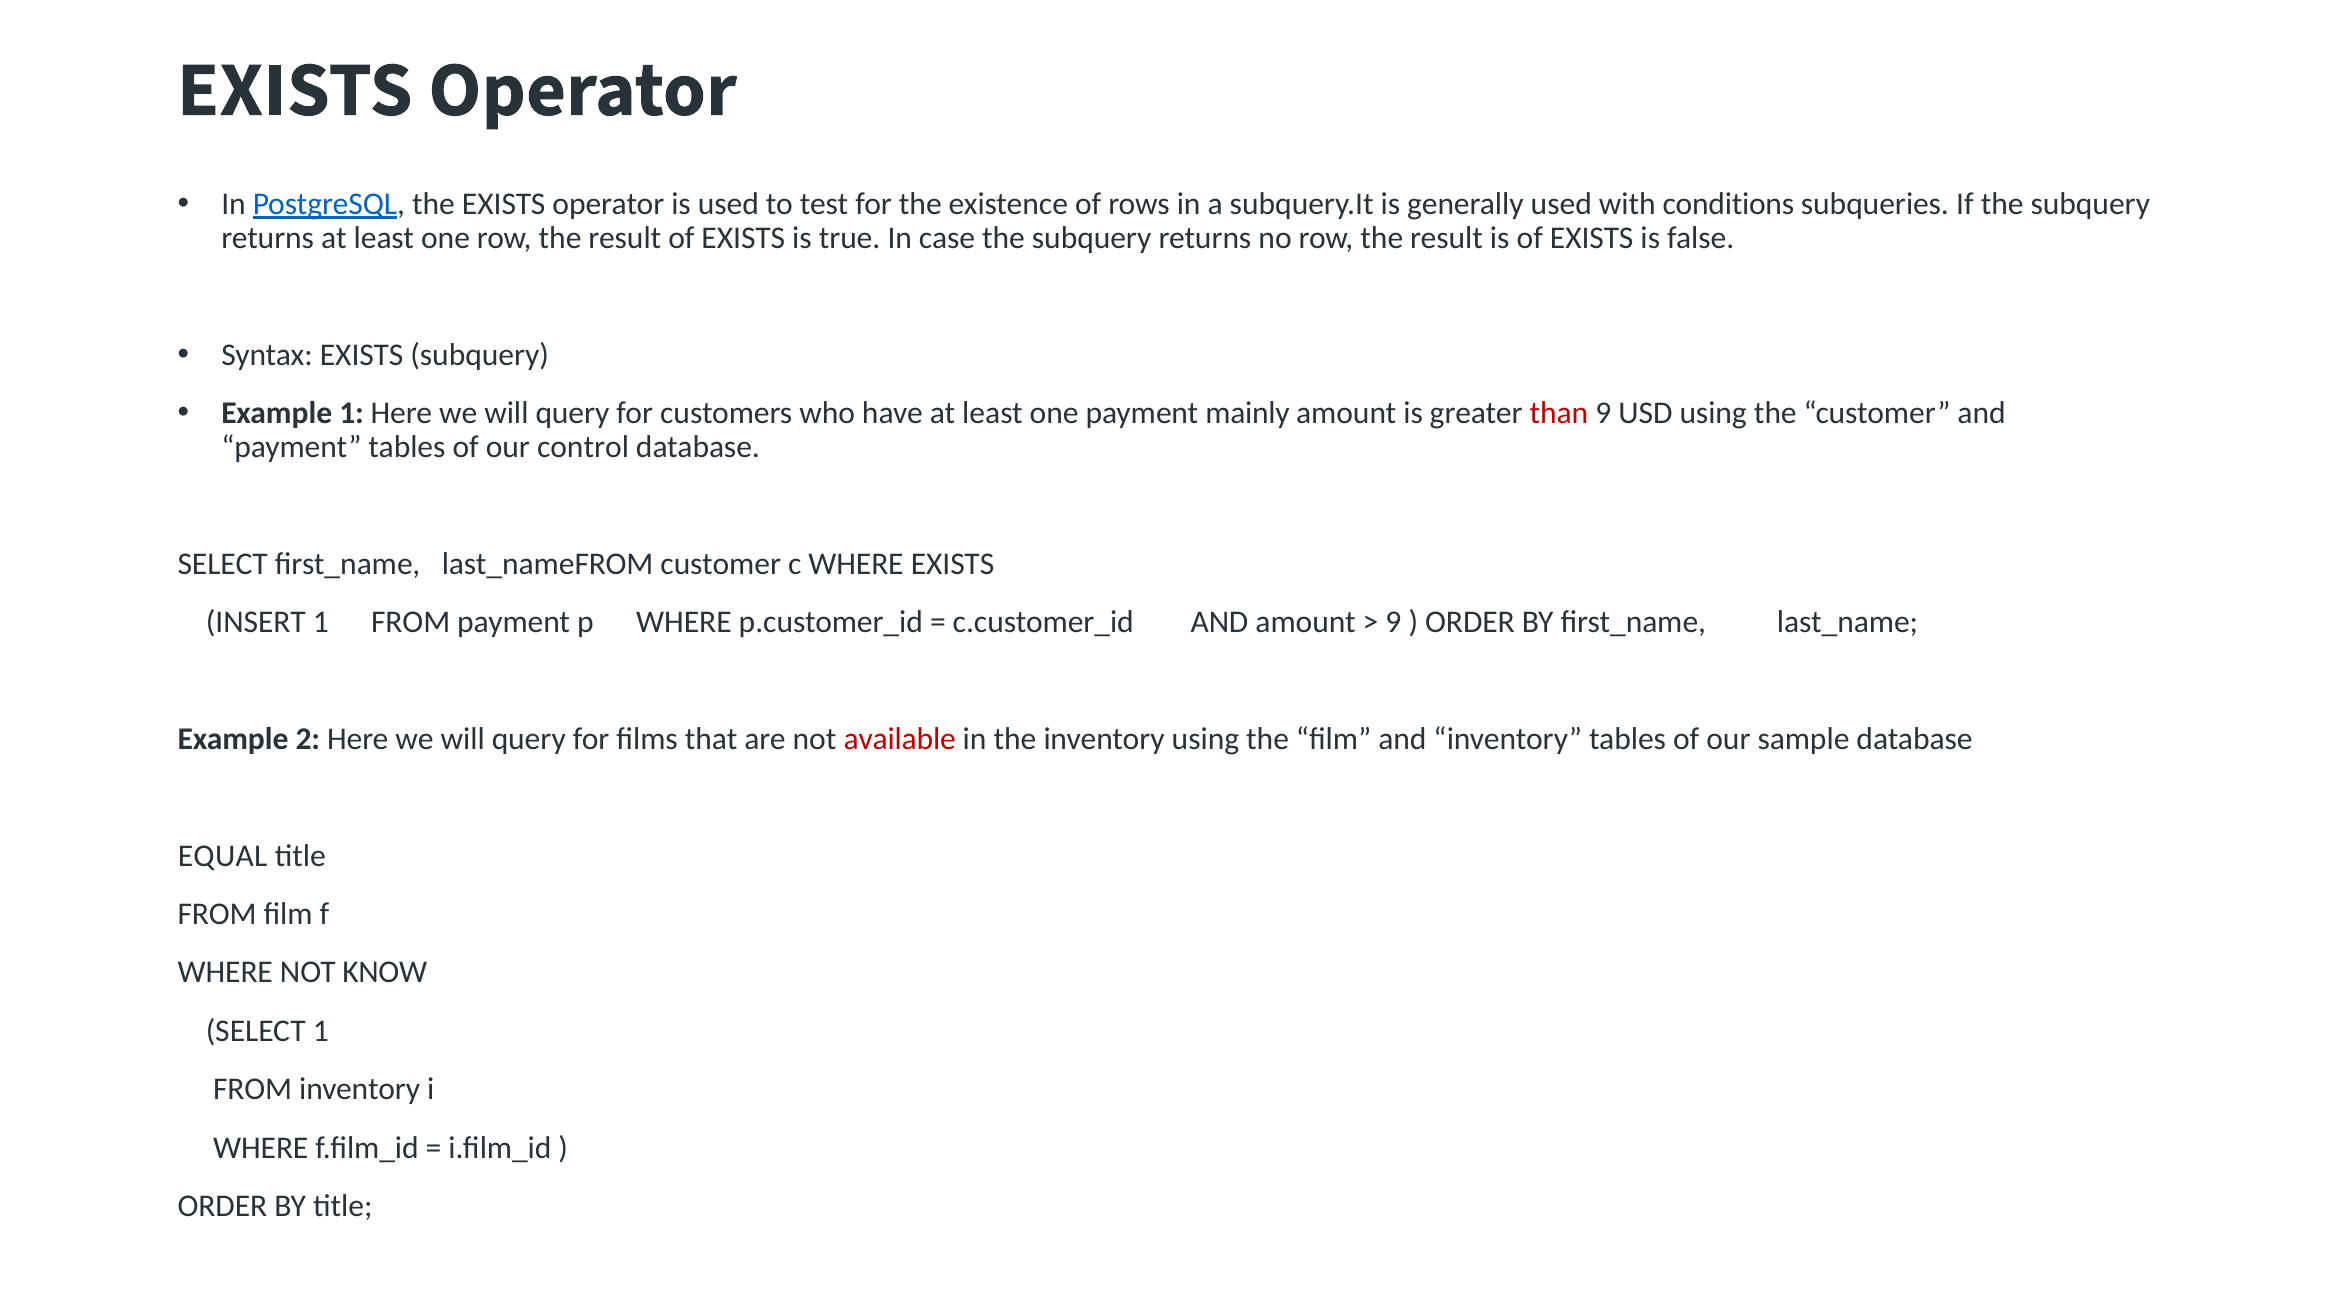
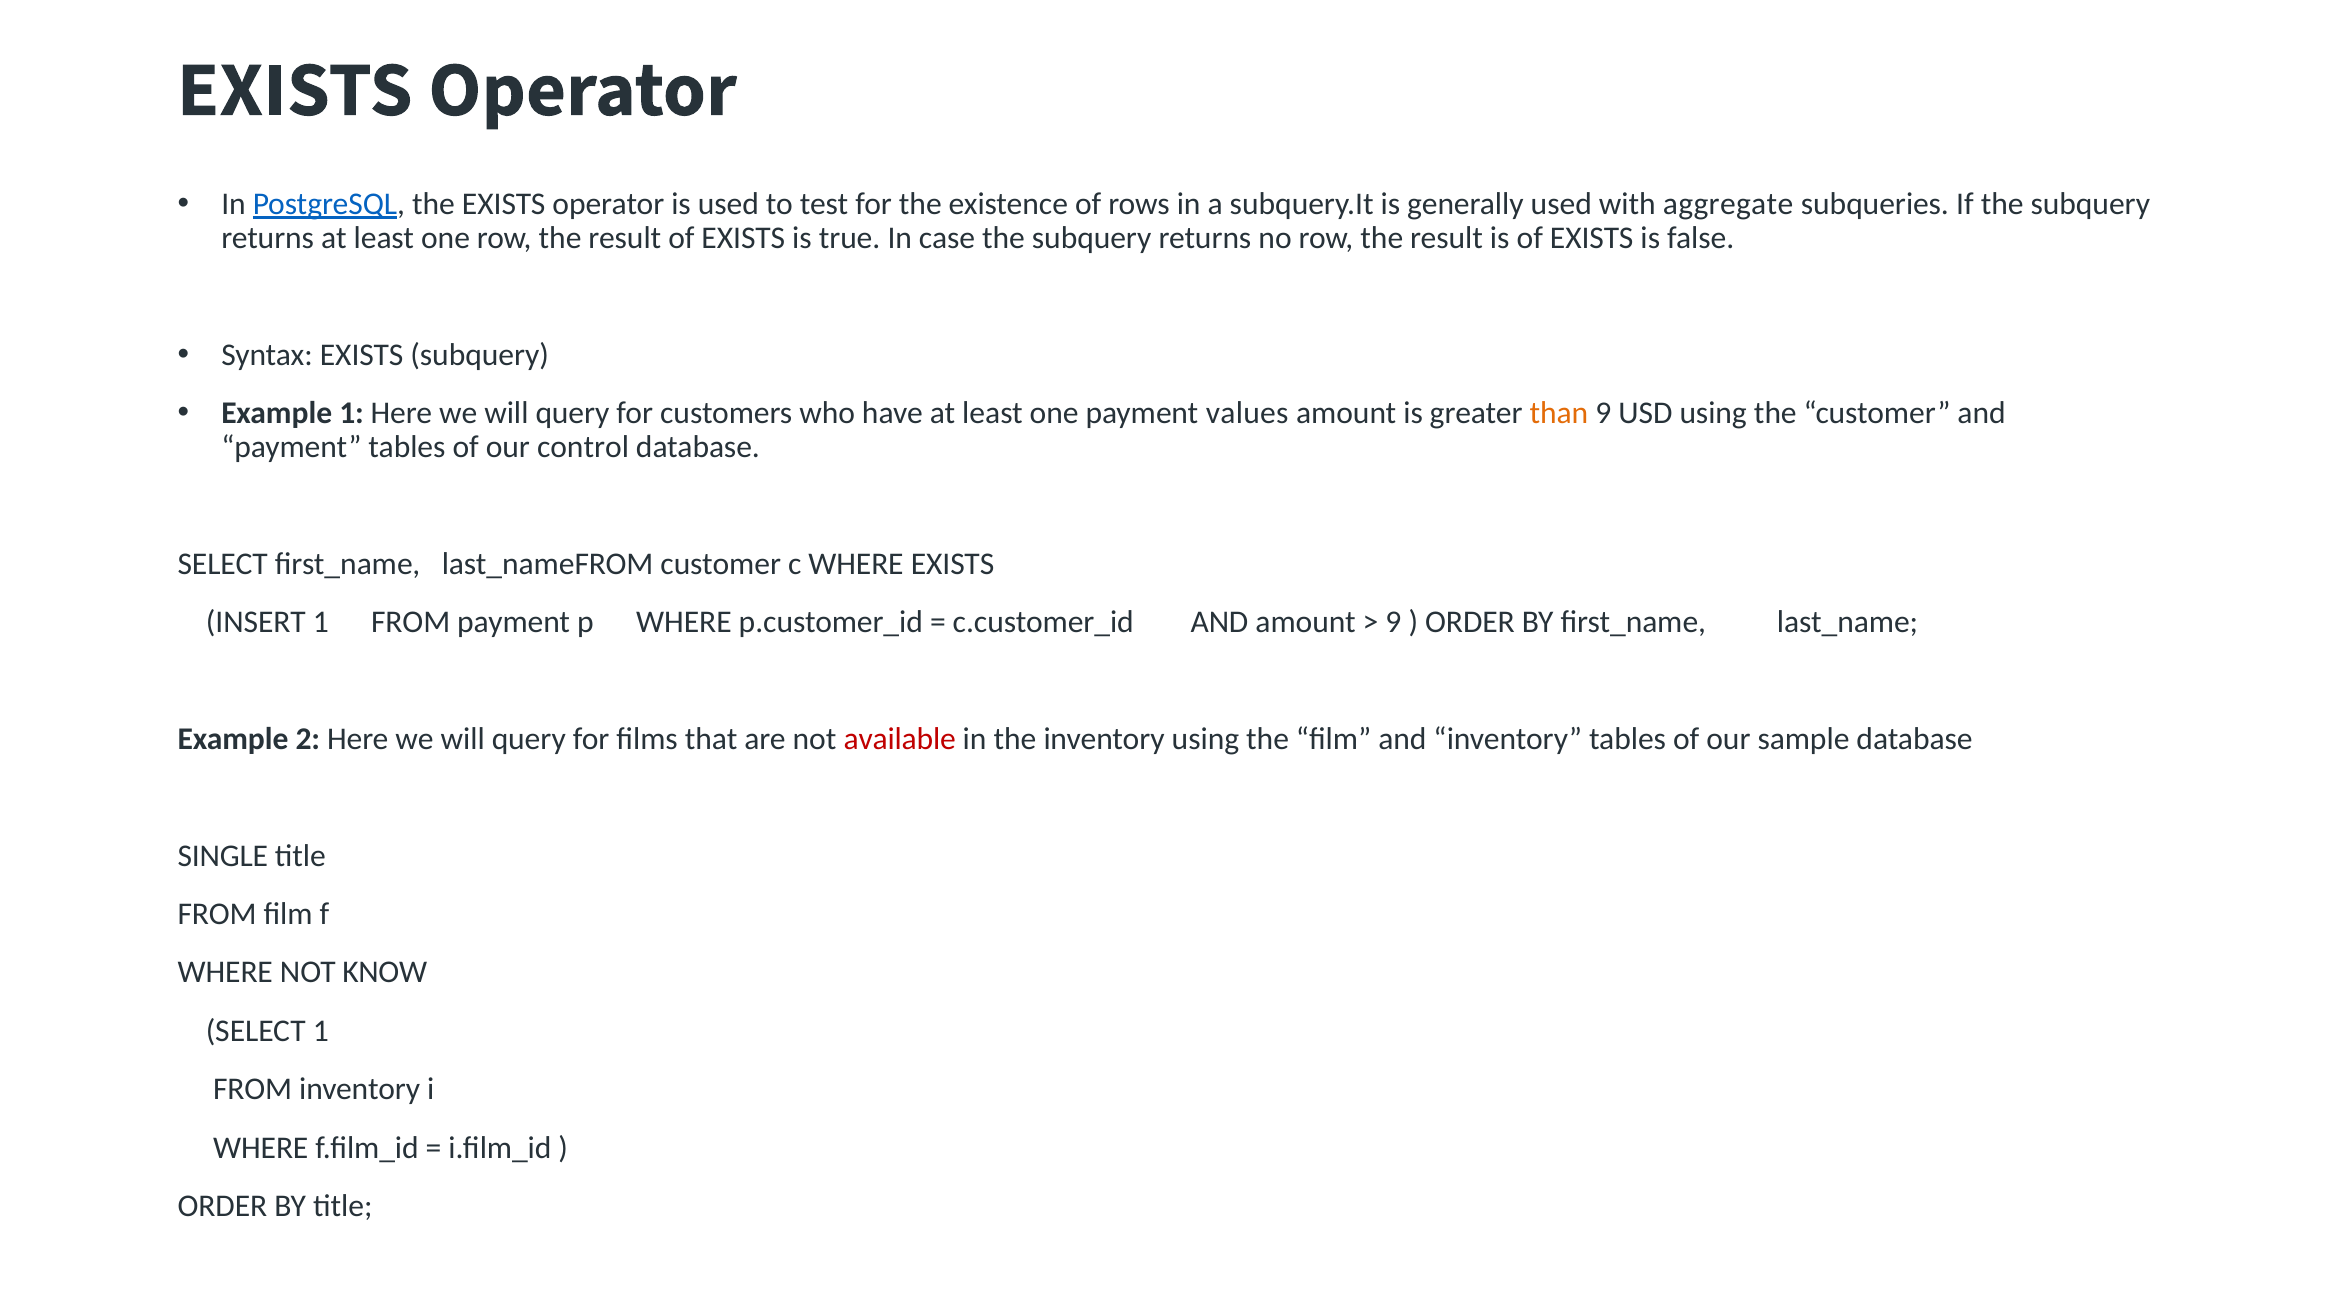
conditions: conditions -> aggregate (1728, 204)
mainly: mainly -> values (1247, 413)
than colour: red -> orange (1559, 413)
EQUAL: EQUAL -> SINGLE (223, 856)
